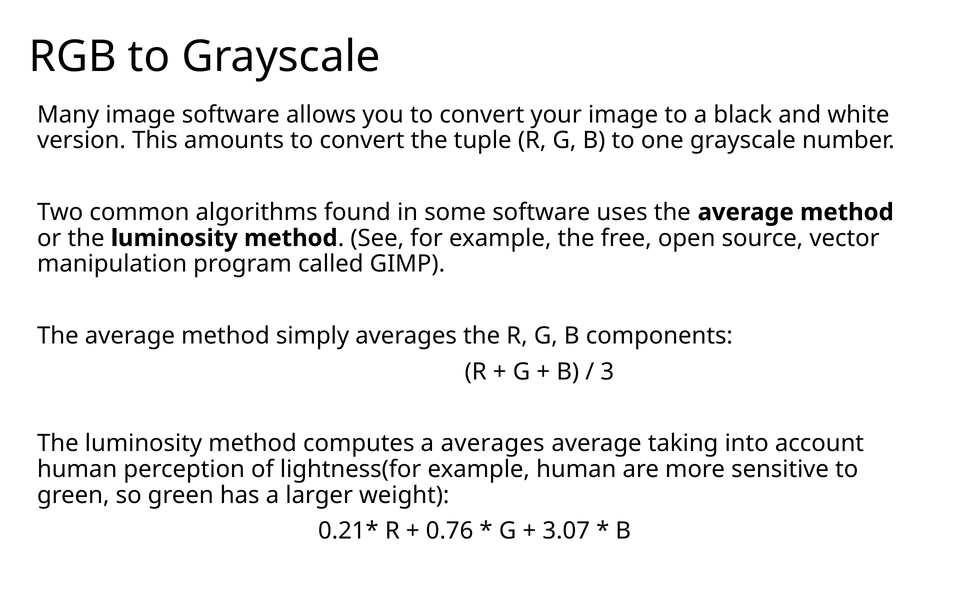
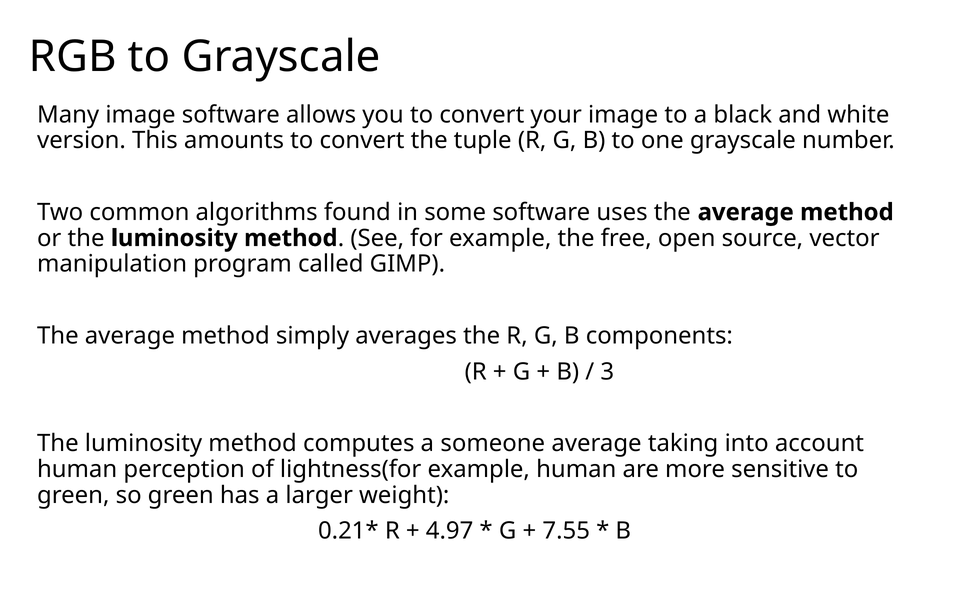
a averages: averages -> someone (493, 443)
0.76: 0.76 -> 4.97 (450, 531)
3.07: 3.07 -> 7.55 (566, 531)
